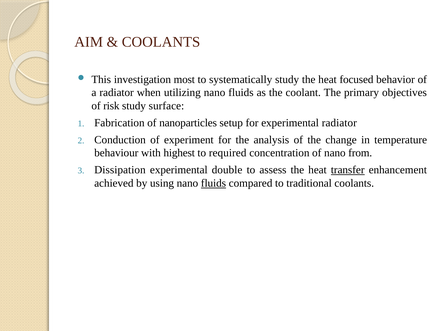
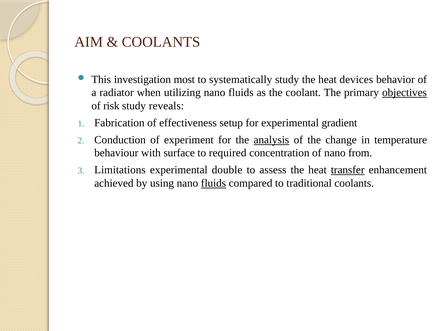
focused: focused -> devices (356, 80)
objectives underline: none -> present (405, 93)
surface: surface -> reveals (166, 106)
nanoparticles: nanoparticles -> effectiveness (188, 123)
experimental radiator: radiator -> gradient (339, 123)
analysis underline: none -> present (271, 140)
highest: highest -> surface (179, 153)
Dissipation: Dissipation -> Limitations (120, 170)
